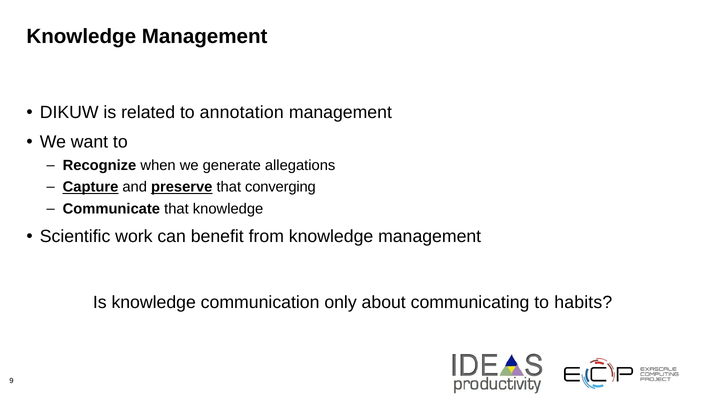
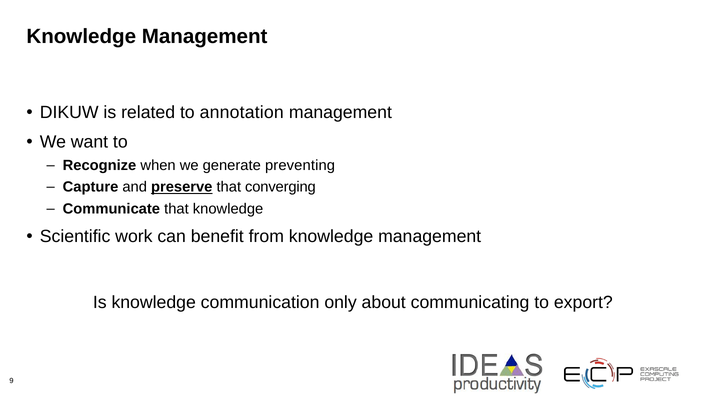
allegations: allegations -> preventing (300, 165)
Capture underline: present -> none (91, 187)
habits: habits -> export (583, 303)
